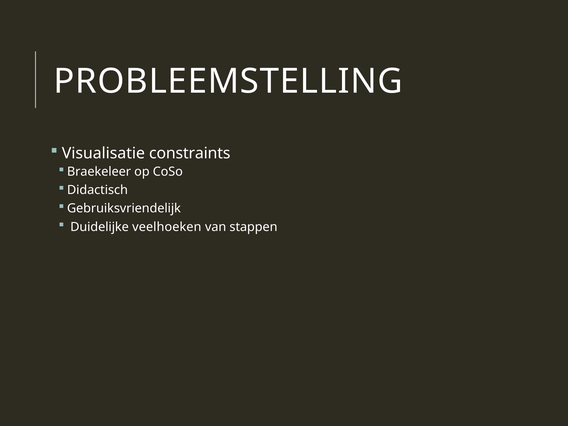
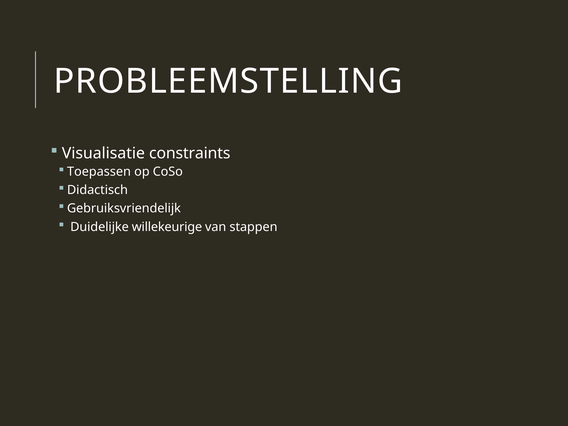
Braekeleer: Braekeleer -> Toepassen (99, 172)
veelhoeken: veelhoeken -> willekeurige (167, 227)
